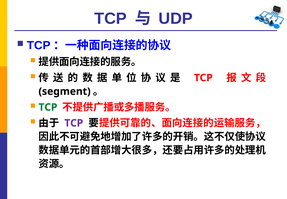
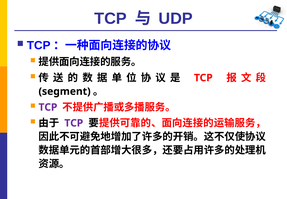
TCP colour: green -> purple (48, 107)
